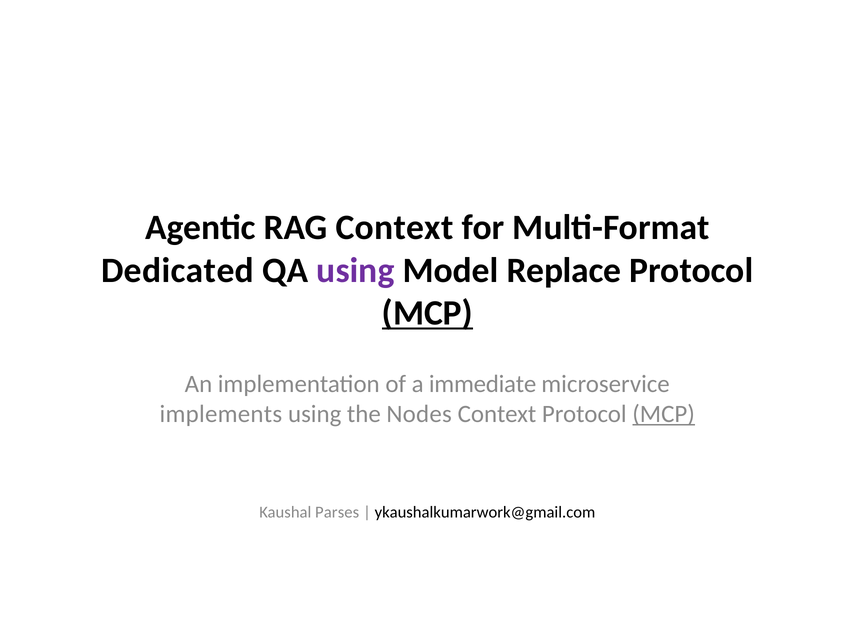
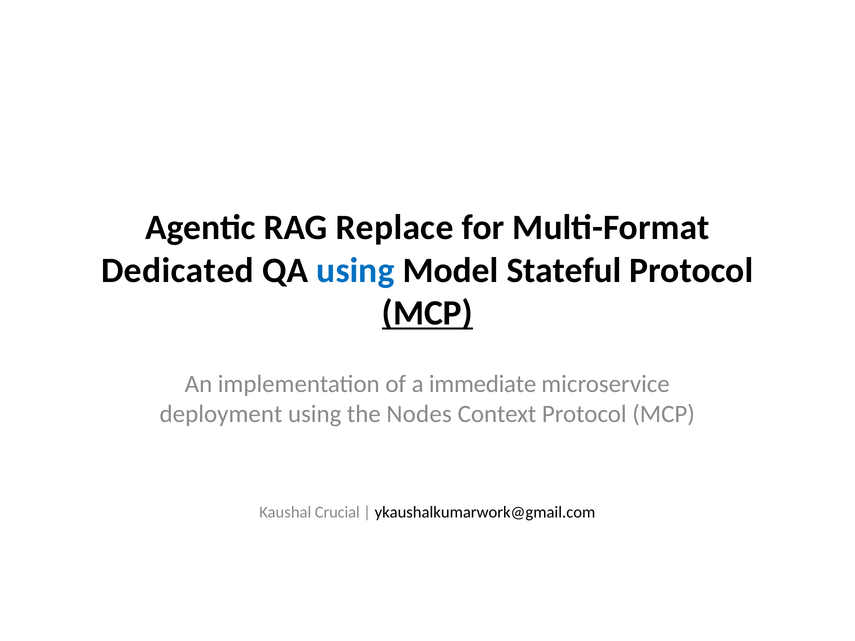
RAG Context: Context -> Replace (395, 228)
using colour: purple -> blue (355, 270)
Replace: Replace -> Stateful (564, 270)
implements: implements -> deployment (221, 414)
MCP underline: present -> none (664, 414)
Parses: Parses -> Crucial (337, 512)
